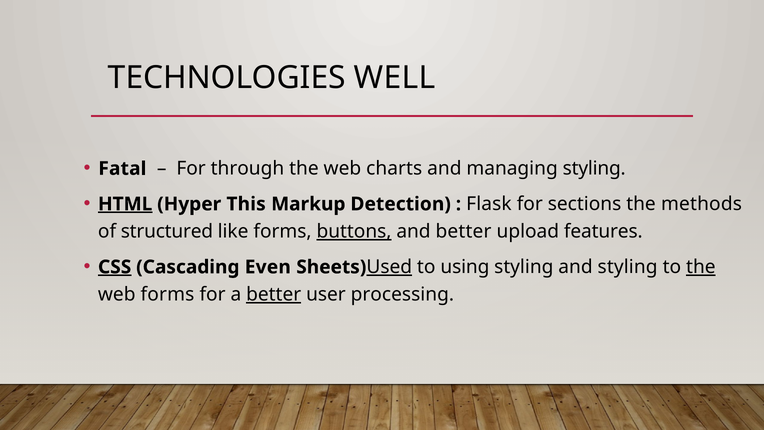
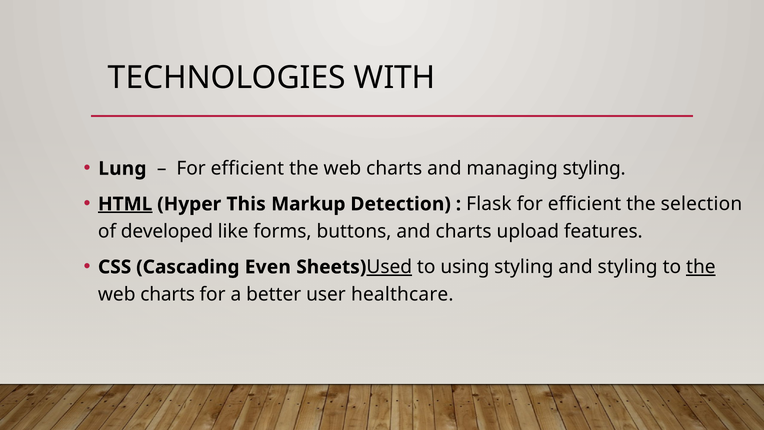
WELL: WELL -> WITH (395, 78)
Fatal: Fatal -> Lung (122, 168)
through: through -> efficient (247, 168)
sections: sections -> efficient (584, 204)
methods: methods -> selection (701, 204)
structured: structured -> developed (167, 231)
buttons underline: present -> none (354, 231)
and better: better -> charts (464, 231)
CSS underline: present -> none (115, 267)
forms: forms -> charts (168, 294)
better underline: present -> none (274, 294)
processing: processing -> healthcare (402, 294)
